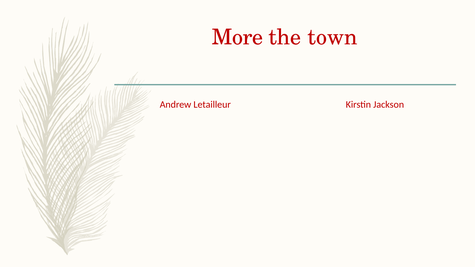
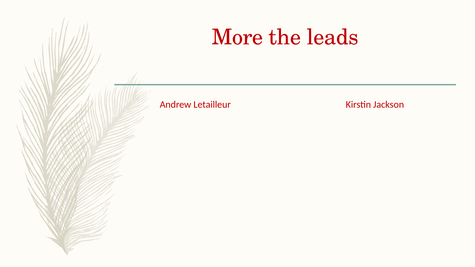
town: town -> leads (333, 37)
